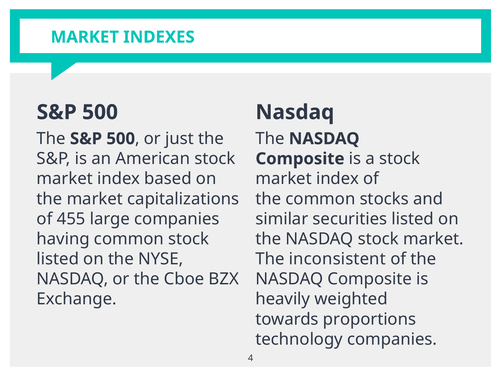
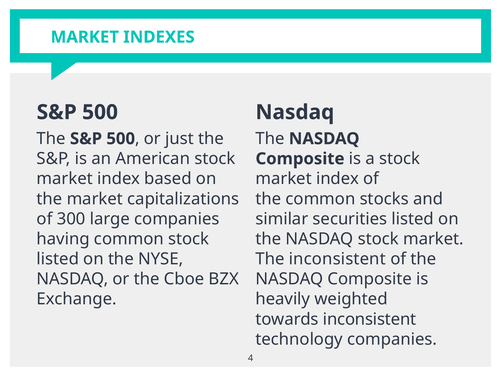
455: 455 -> 300 (71, 219)
towards proportions: proportions -> inconsistent (370, 319)
